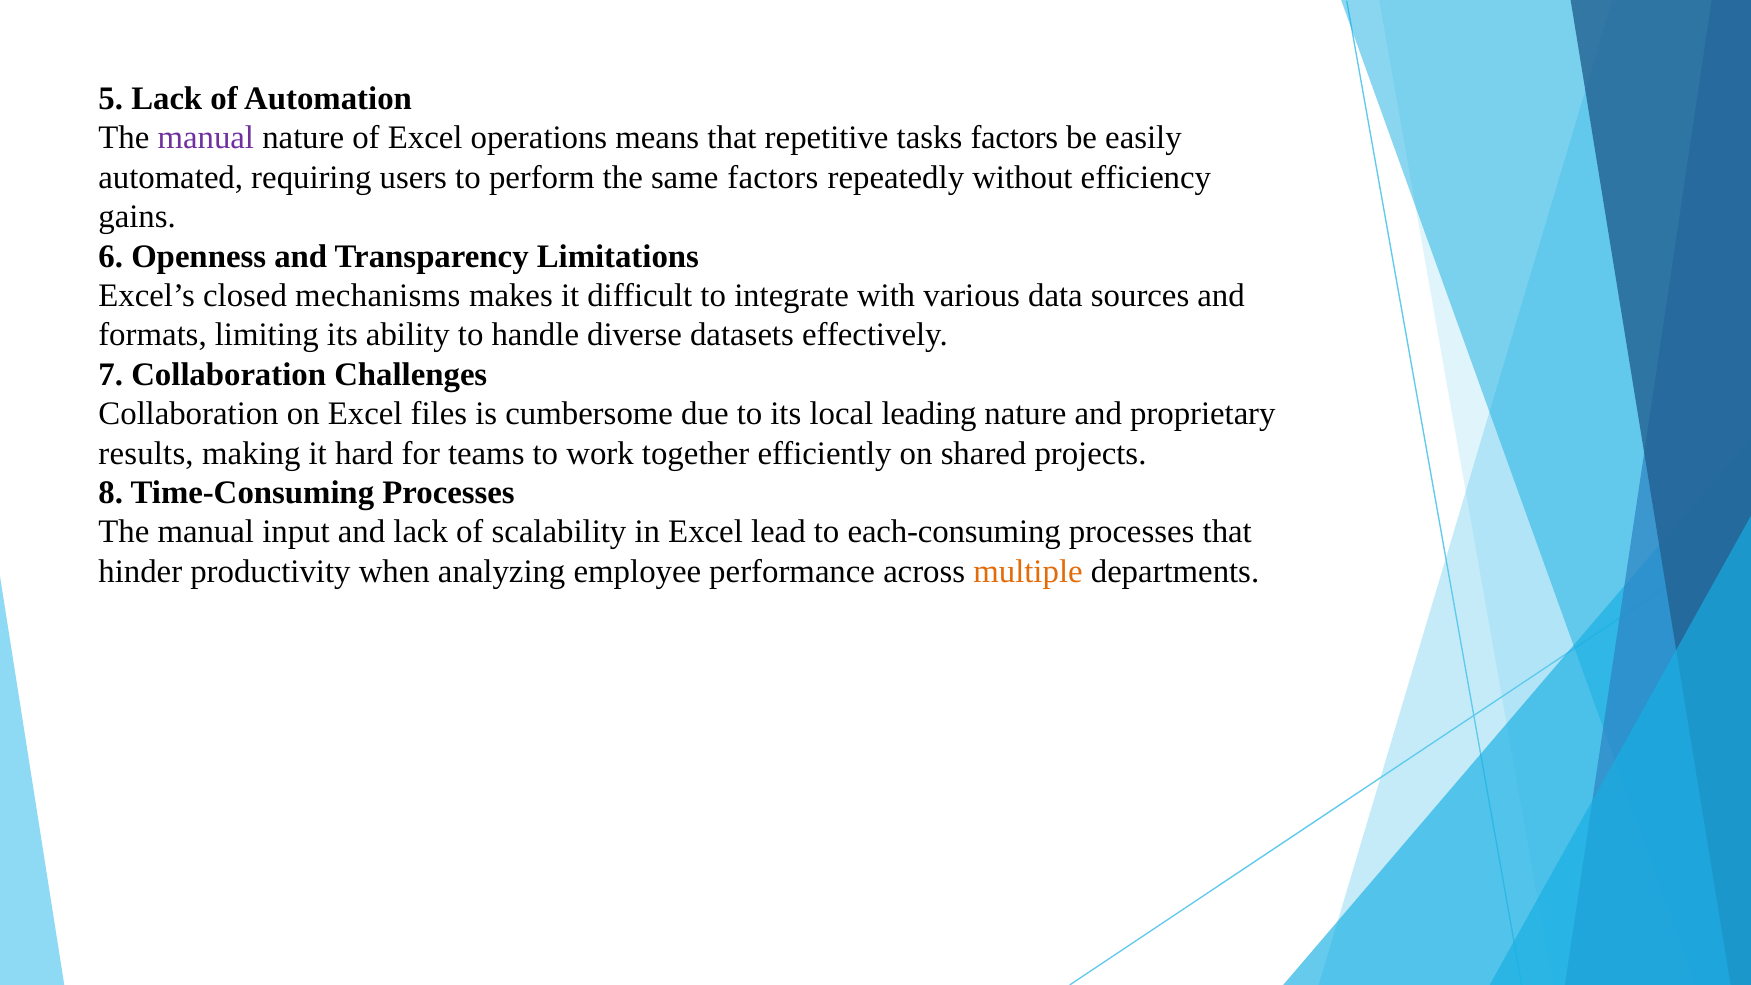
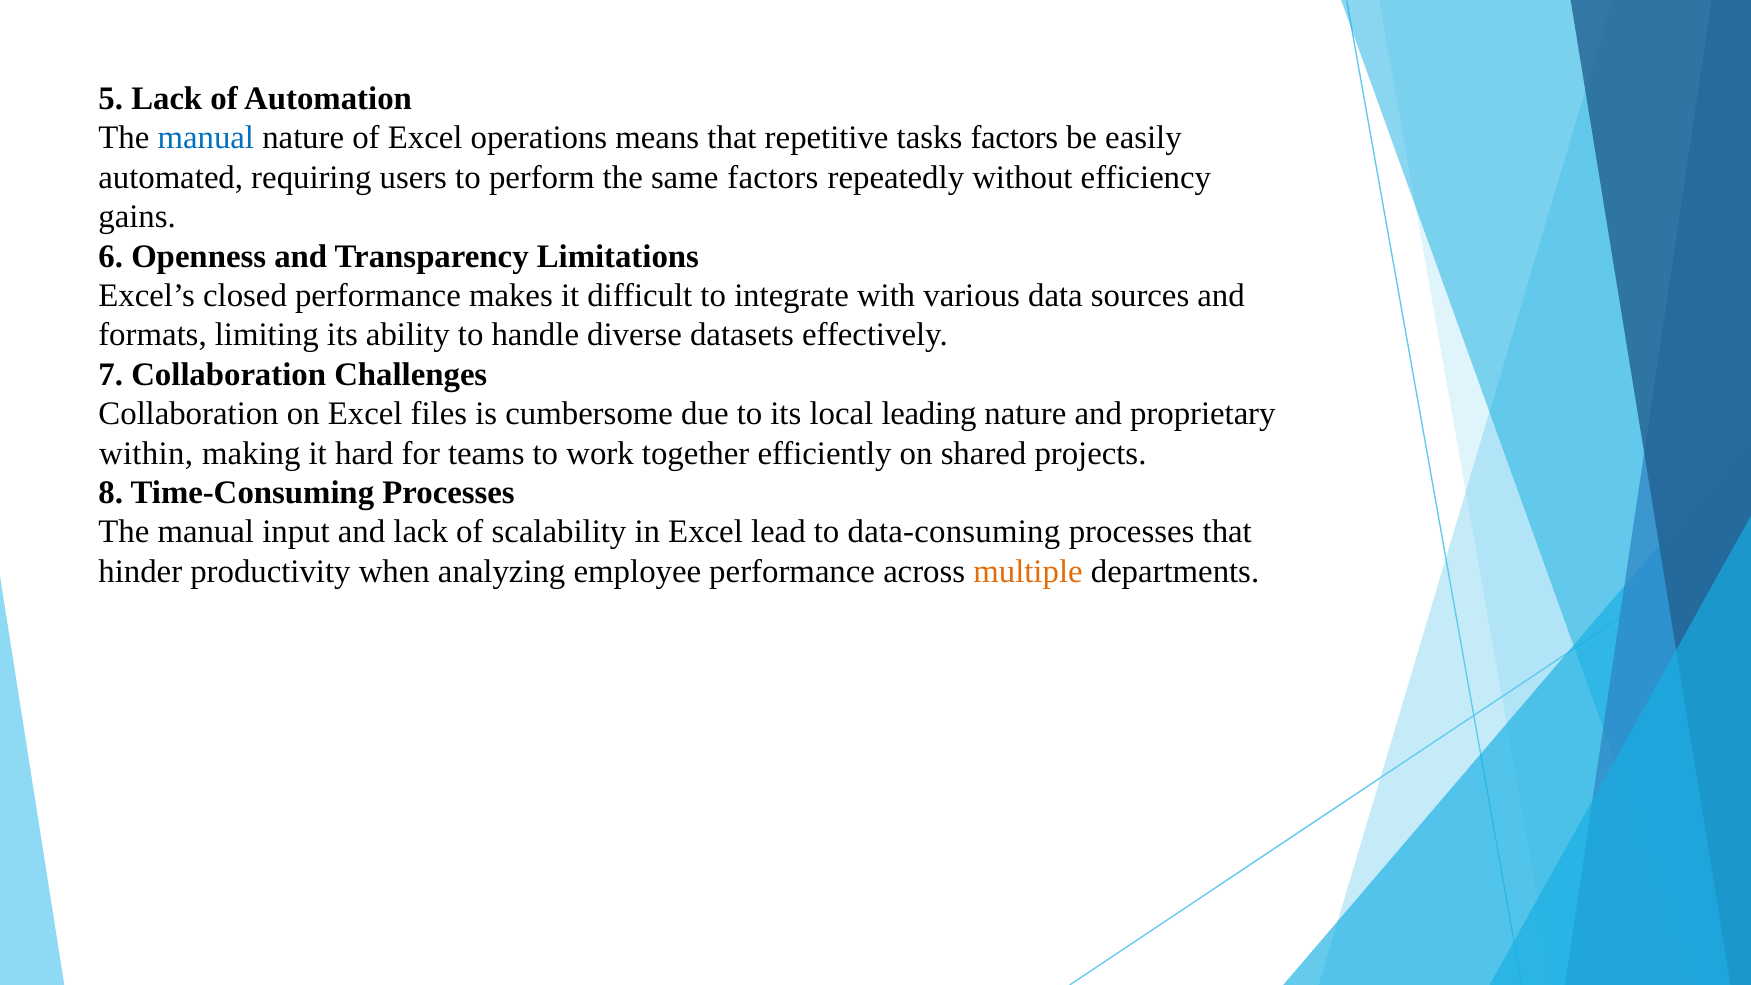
manual colour: purple -> blue (206, 138)
closed mechanisms: mechanisms -> performance (378, 296)
results: results -> within (146, 453)
each-consuming: each-consuming -> data-consuming (954, 532)
